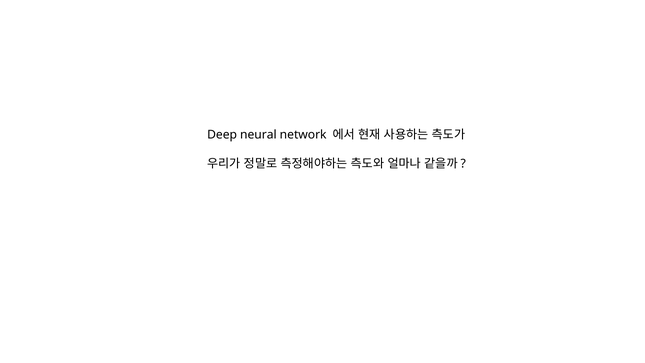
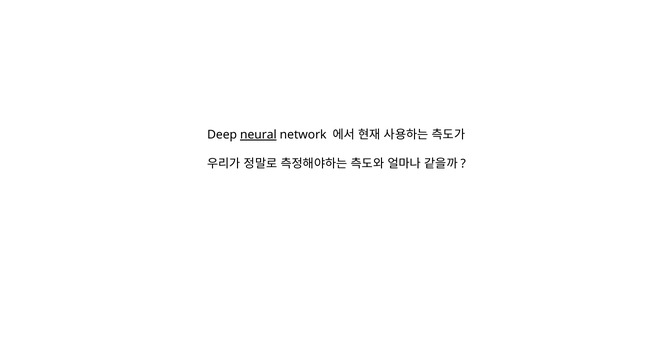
neural underline: none -> present (258, 135)
